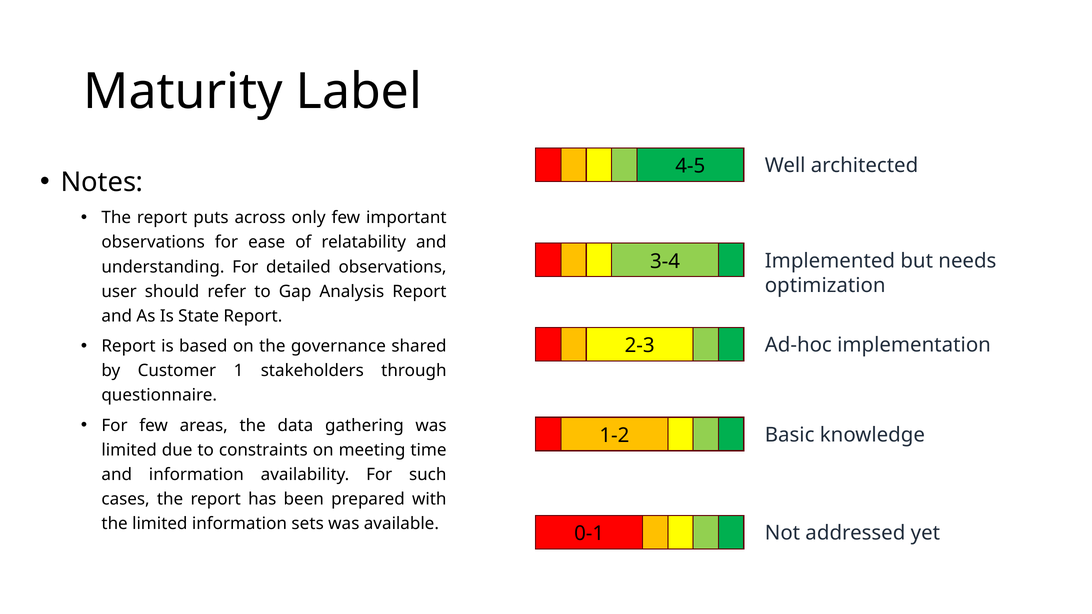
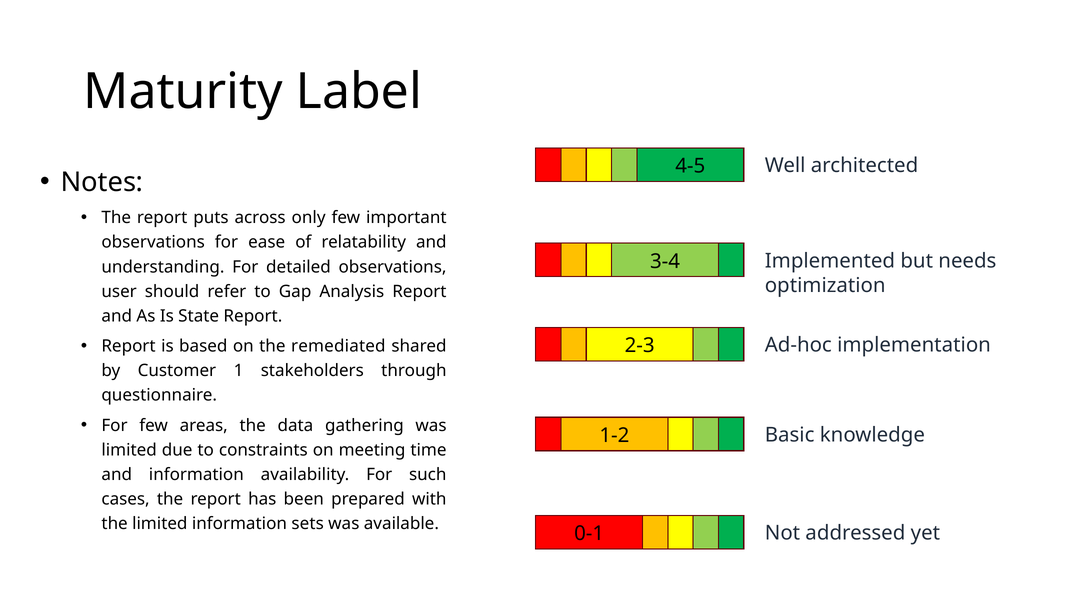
governance: governance -> remediated (338, 346)
